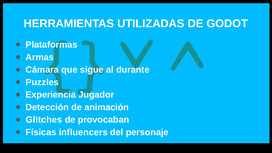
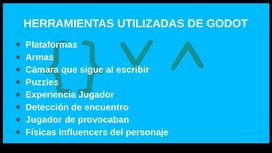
durante: durante -> escribir (133, 70)
animación: animación -> encuentro (107, 107)
Glitches: Glitches -> Jugador (44, 120)
